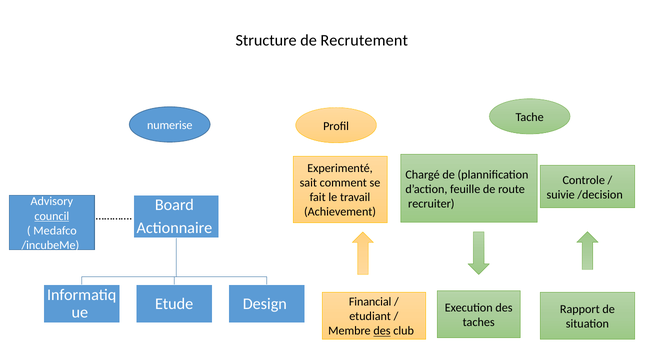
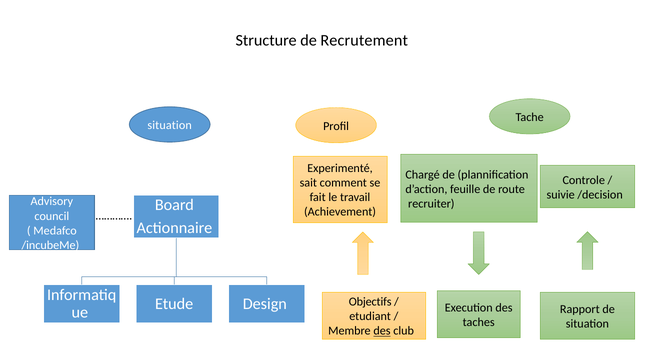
numerise: numerise -> situation (170, 125)
council underline: present -> none (52, 216)
Financial: Financial -> Objectifs (370, 302)
